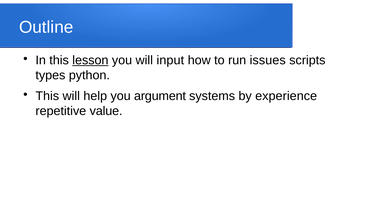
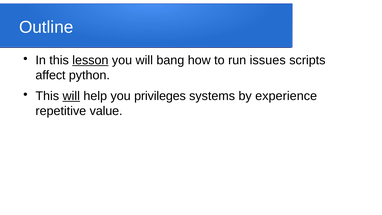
input: input -> bang (170, 60)
types: types -> affect (50, 75)
will underline: none -> present (71, 96)
argument: argument -> privileges (160, 96)
